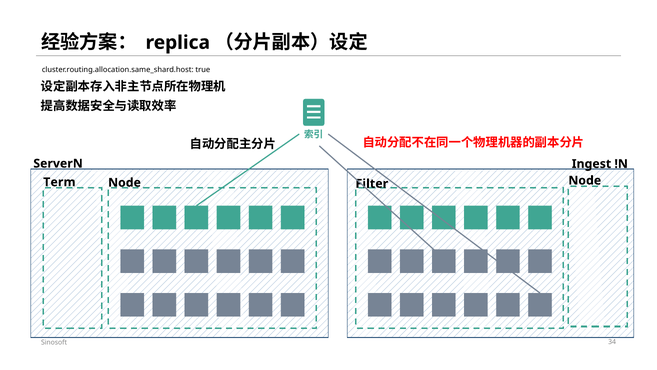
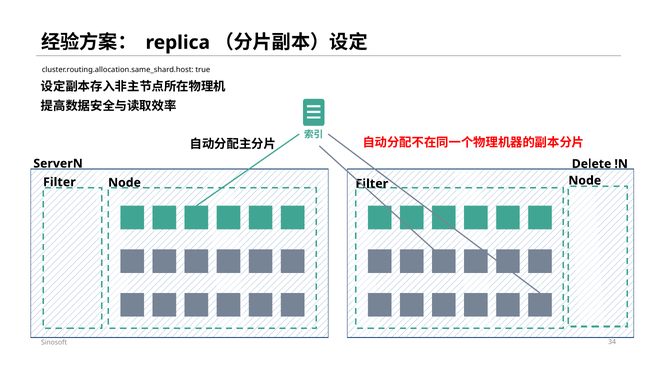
Ingest: Ingest -> Delete (592, 164)
Term: Term -> Filter (59, 182)
